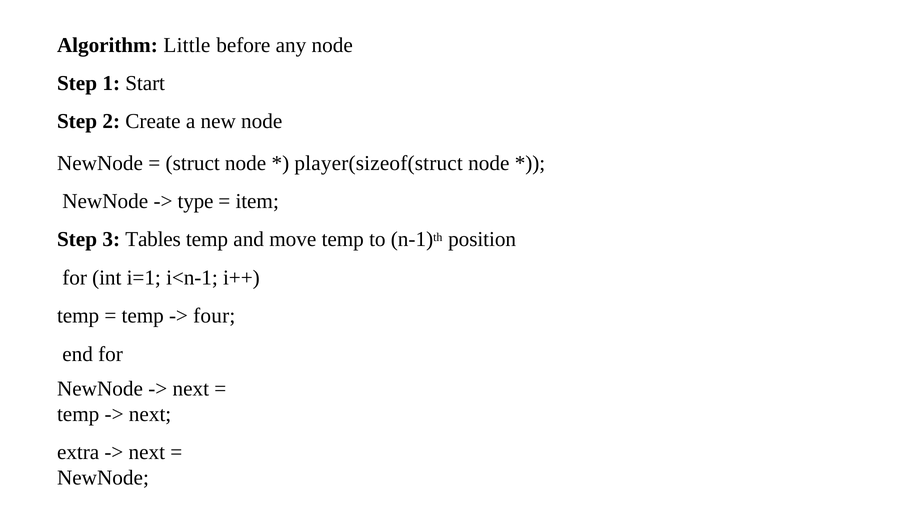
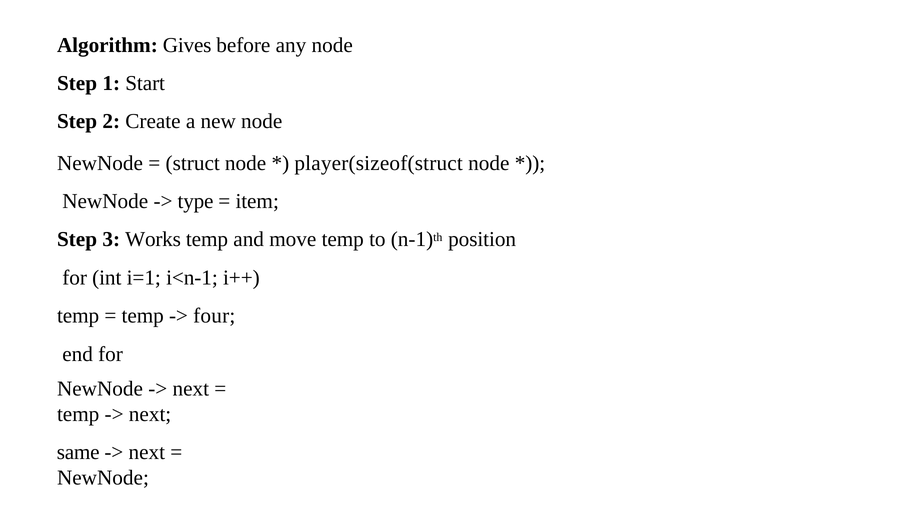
Little: Little -> Gives (187, 45)
Tables: Tables -> Works (153, 239)
extra: extra -> same (78, 453)
